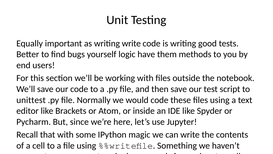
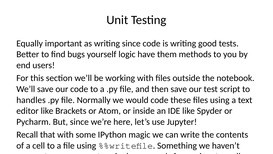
writing write: write -> since (131, 43)
unittest: unittest -> handles (31, 100)
